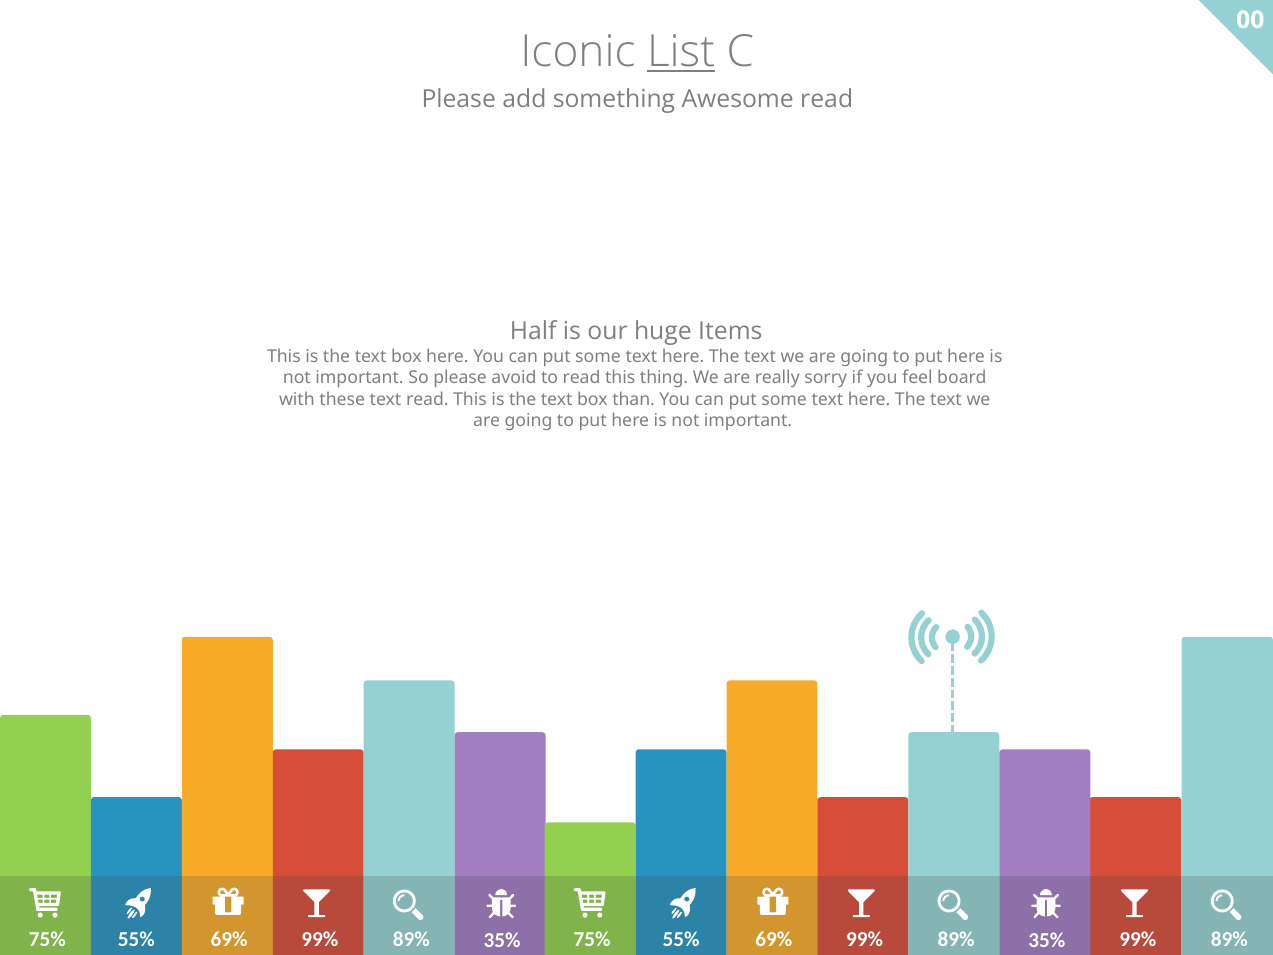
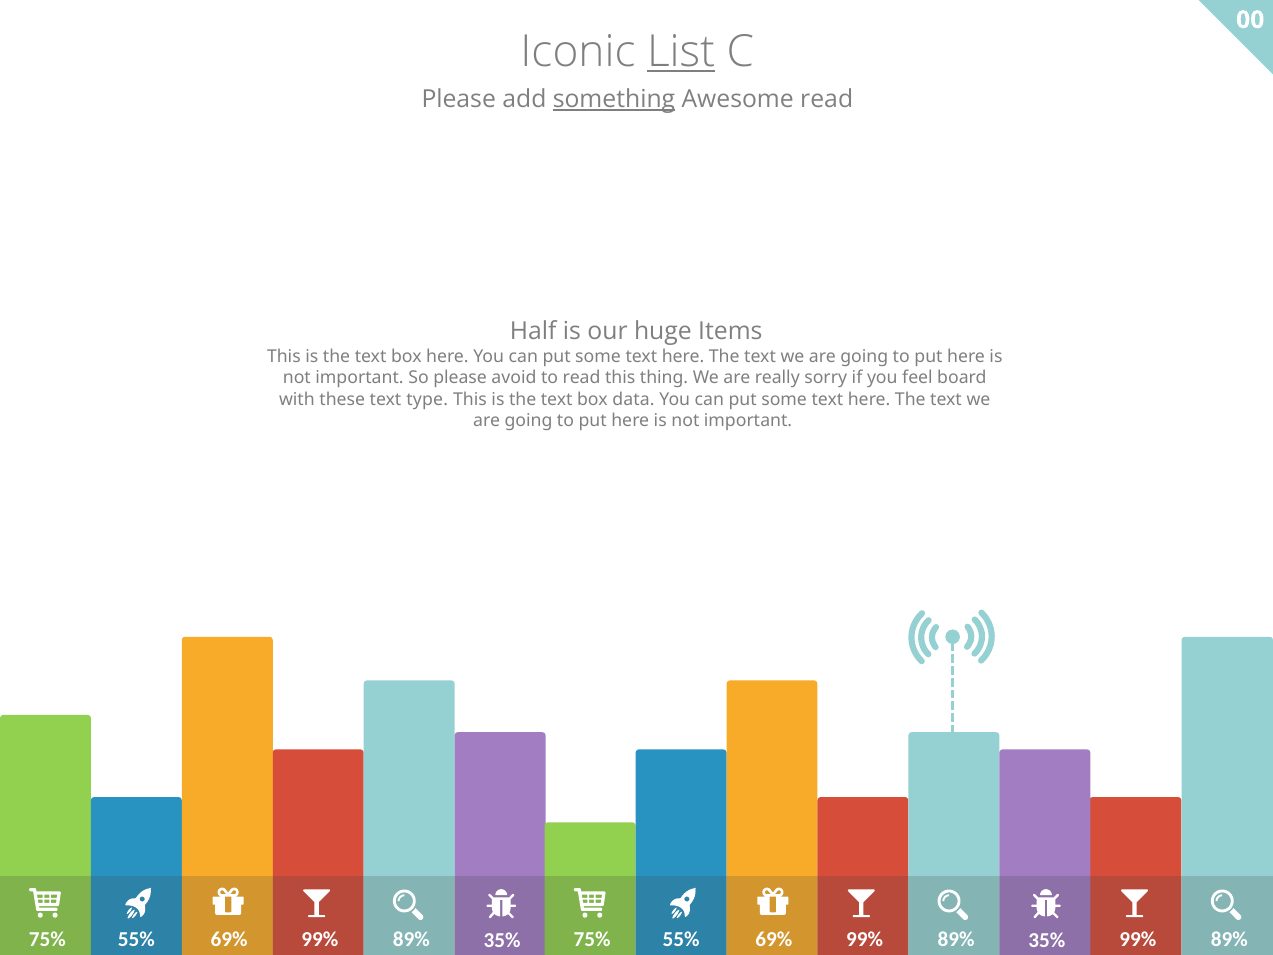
something underline: none -> present (614, 99)
text read: read -> type (427, 399)
than: than -> data (633, 399)
